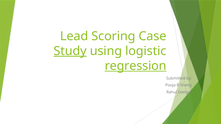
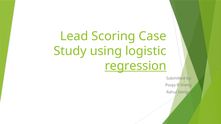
Study underline: present -> none (70, 51)
